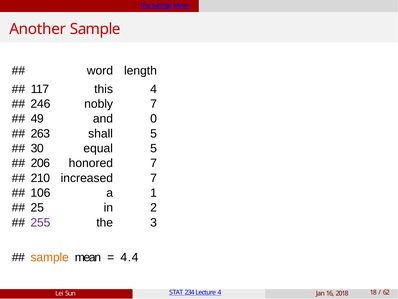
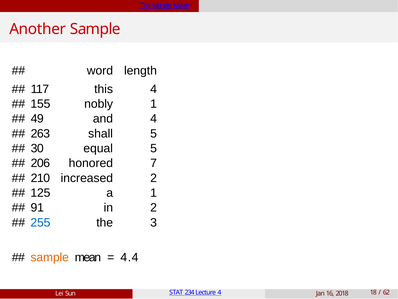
246: 246 -> 155 (40, 104)
nobly 7: 7 -> 1 (154, 104)
and 0: 0 -> 4 (154, 119)
increased 7: 7 -> 2 (154, 178)
106: 106 -> 125 (40, 193)
25: 25 -> 91 (37, 208)
255 colour: purple -> blue (40, 222)
